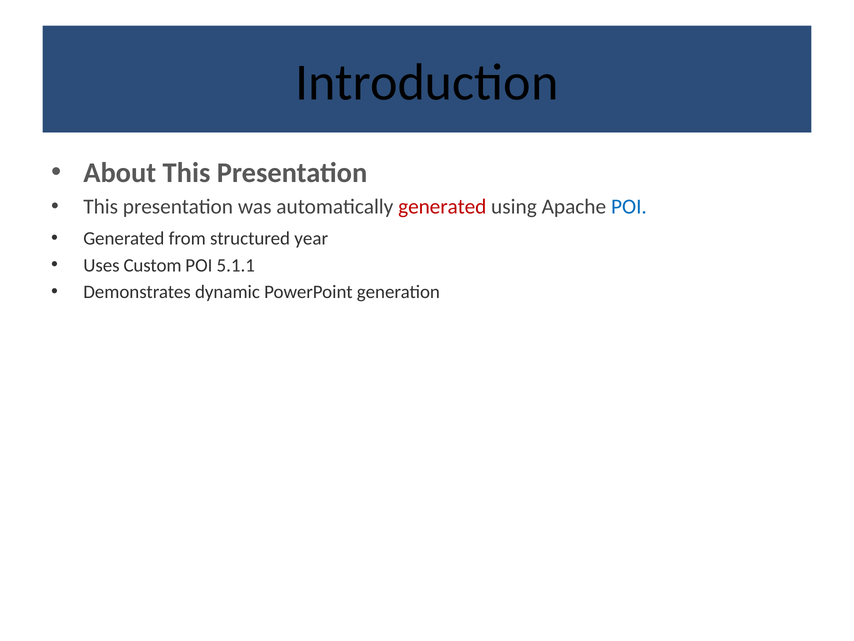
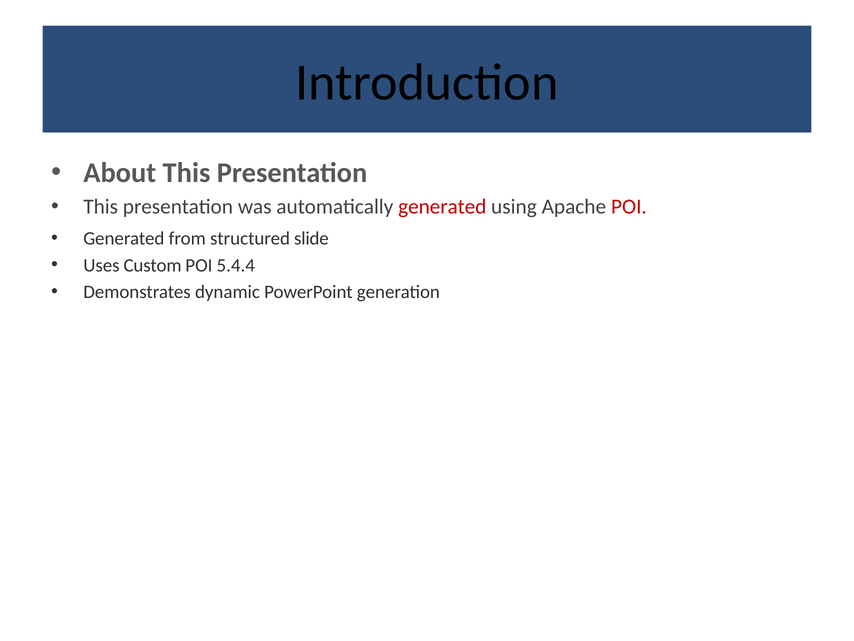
POI colour: blue -> red (629, 206)
year: year -> slide (311, 239)
5.1.1: 5.1.1 -> 5.4.4 (236, 265)
